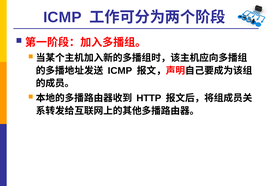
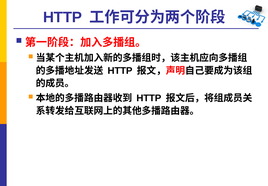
ICMP: ICMP -> HTTP (63, 17)
ICMP: ICMP -> HTTP (120, 70)
